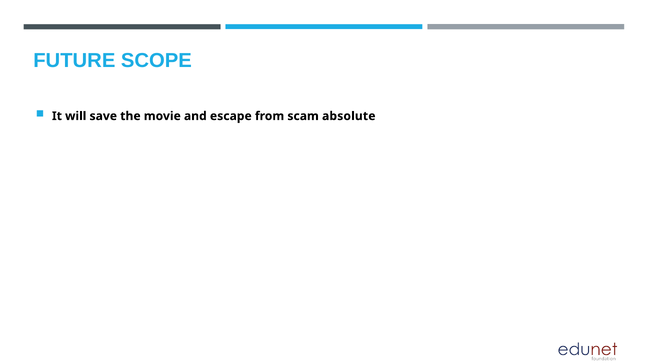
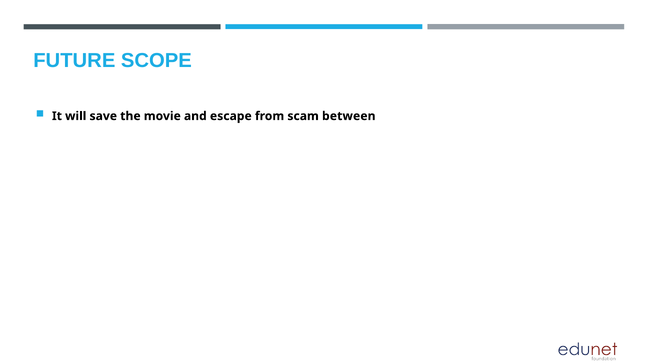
absolute: absolute -> between (349, 116)
